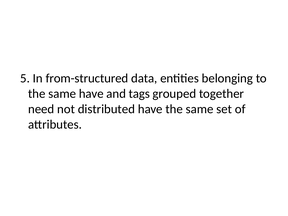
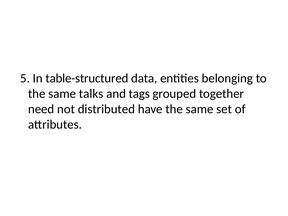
from-structured: from-structured -> table-structured (87, 78)
same have: have -> talks (91, 94)
